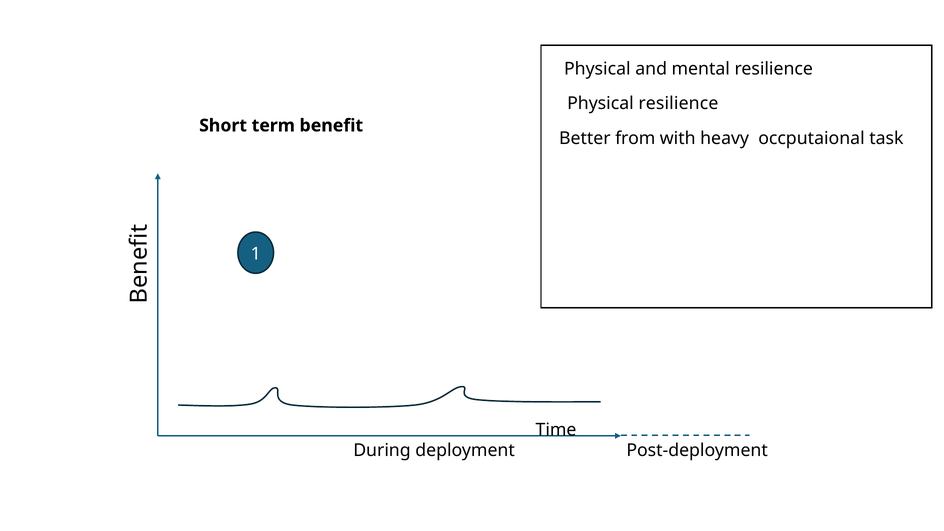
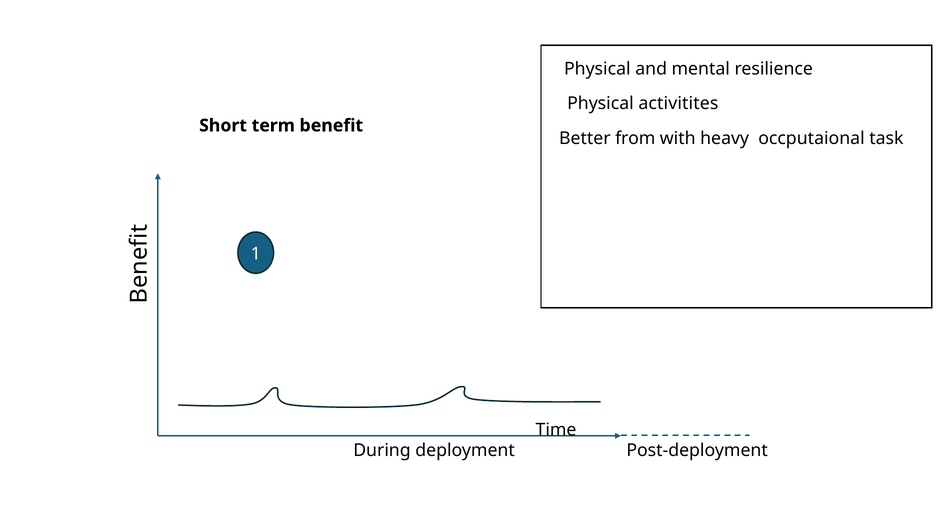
Physical resilience: resilience -> activitites (678, 104)
